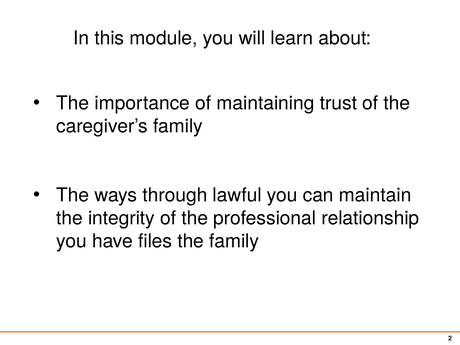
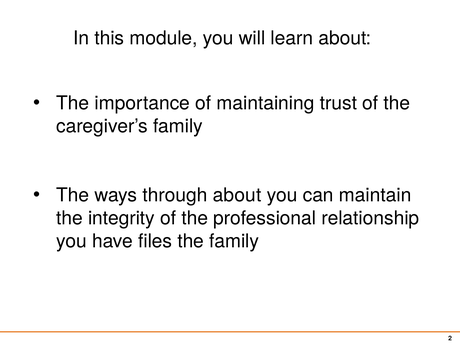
through lawful: lawful -> about (237, 195)
